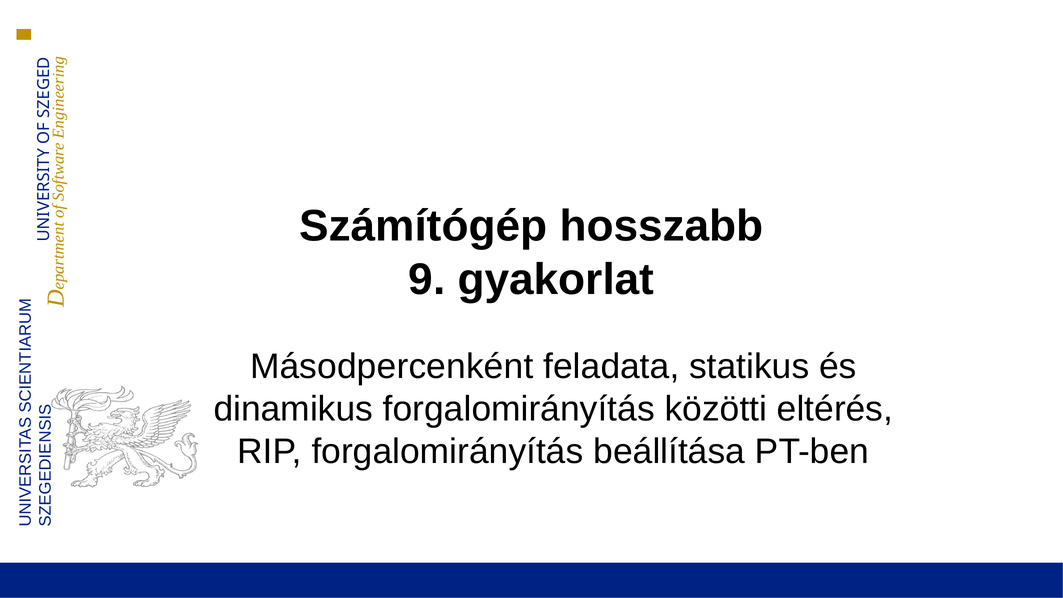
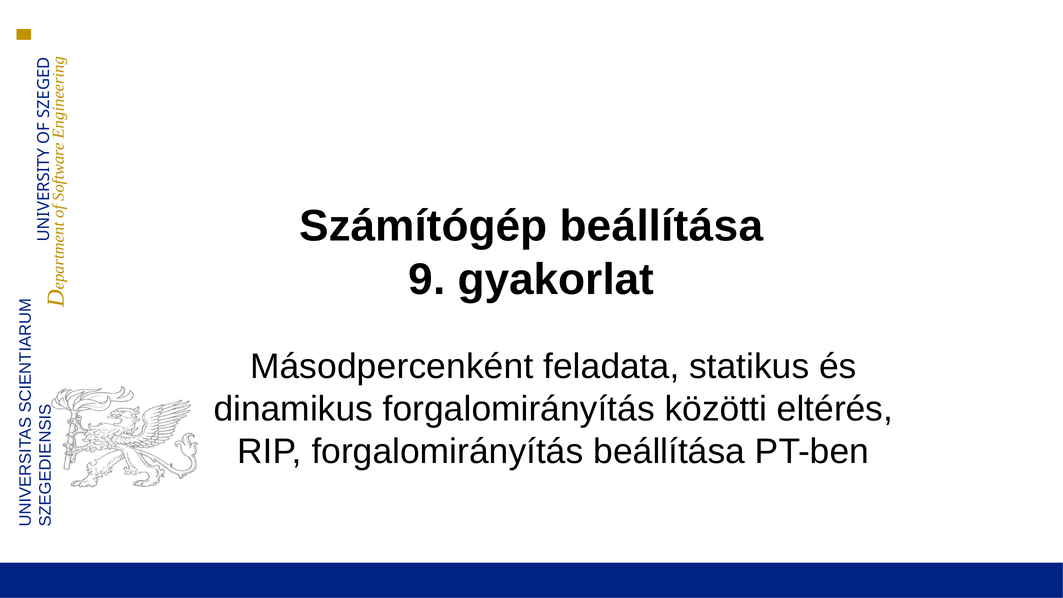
Számítógép hosszabb: hosszabb -> beállítása (661, 226)
